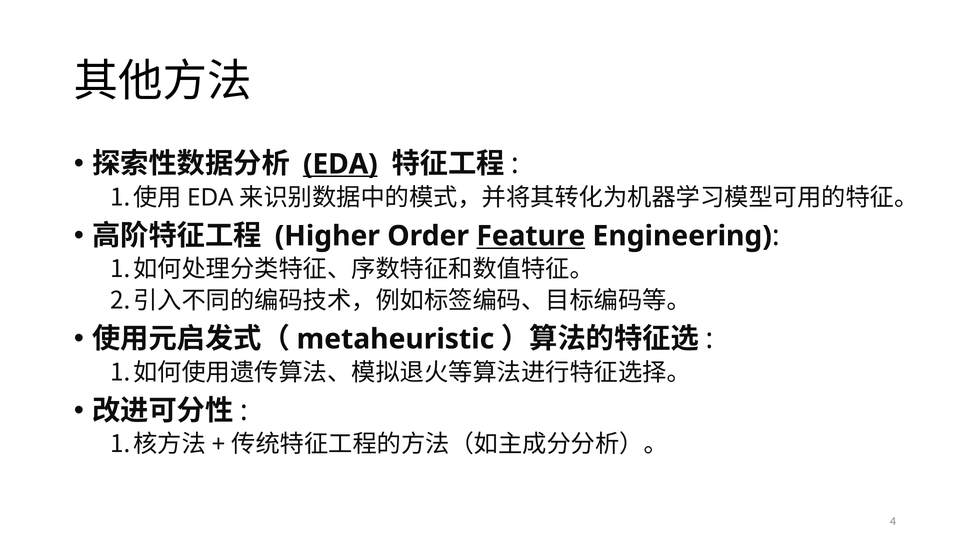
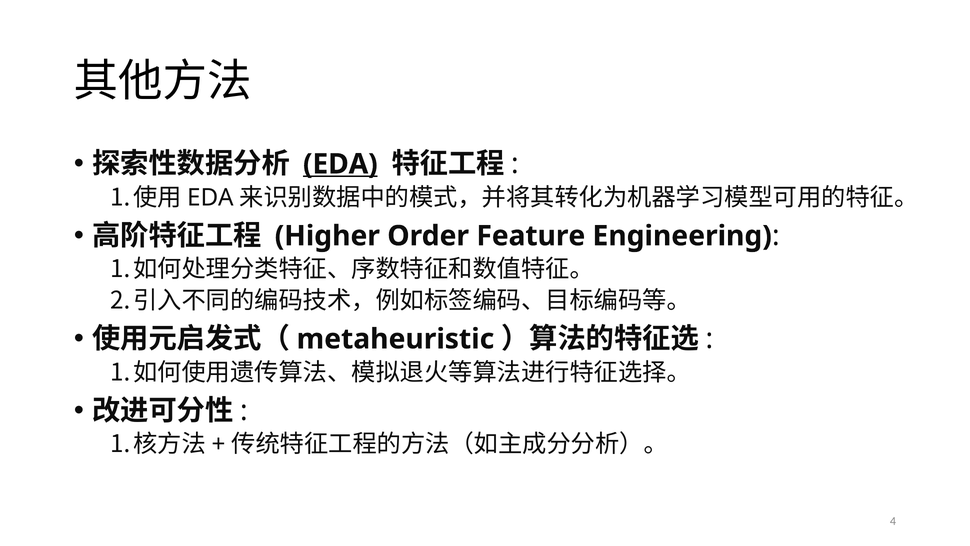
Feature underline: present -> none (531, 236)
